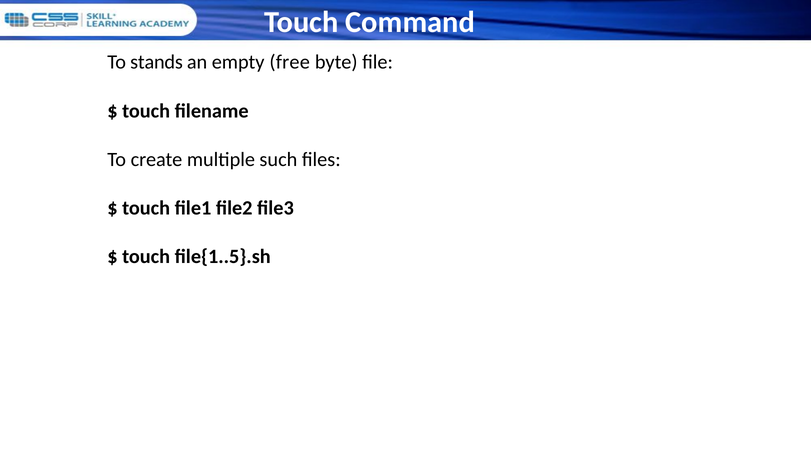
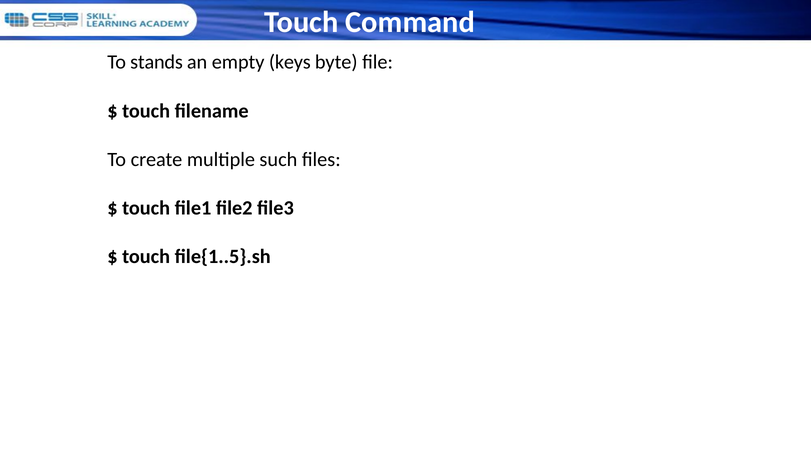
free: free -> keys (290, 62)
